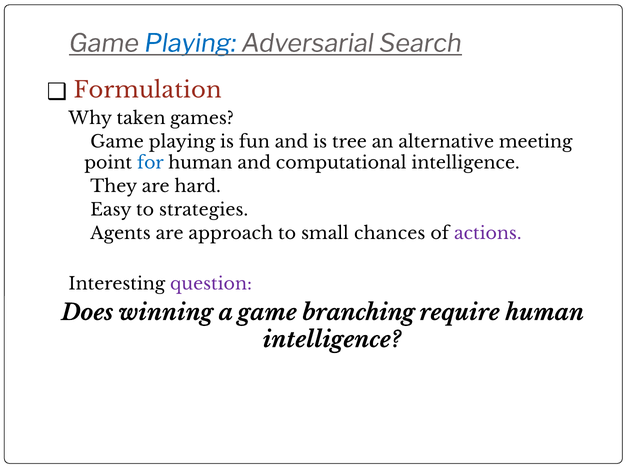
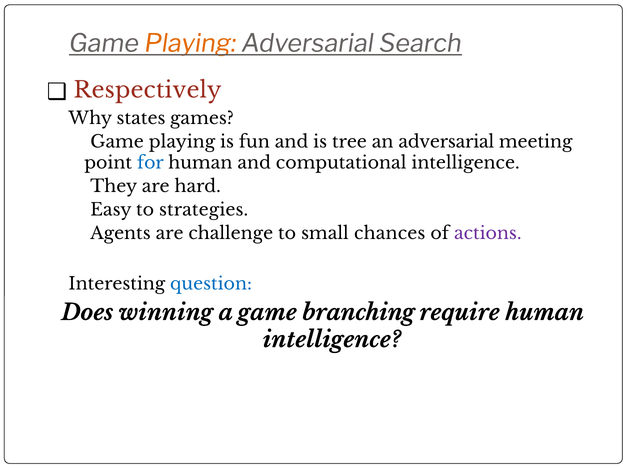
Playing colour: blue -> orange (190, 43)
Formulation: Formulation -> Respectively (148, 90)
taken: taken -> states (141, 118)
an alternative: alternative -> adversarial (446, 142)
approach: approach -> challenge (231, 233)
question colour: purple -> blue (211, 284)
